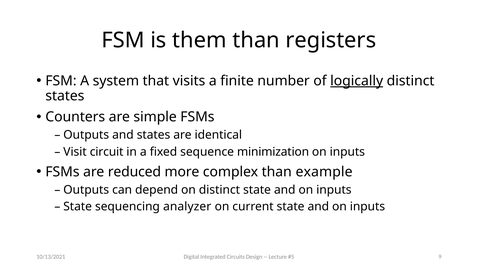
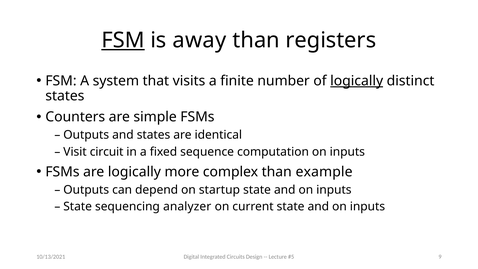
FSM underline: none -> present (123, 40)
them: them -> away (199, 40)
minimization: minimization -> computation (273, 152)
are reduced: reduced -> logically (134, 172)
on distinct: distinct -> startup (219, 190)
